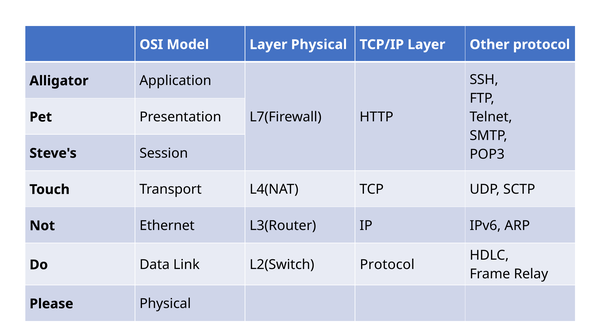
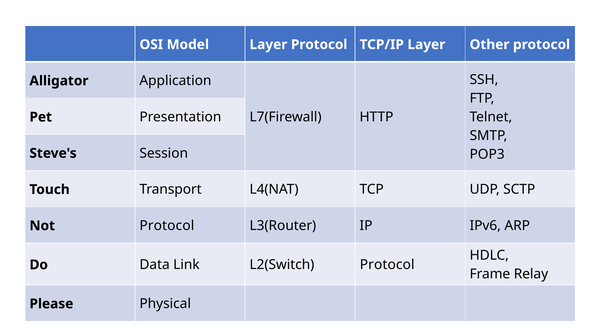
Layer Physical: Physical -> Protocol (319, 45)
Not Ethernet: Ethernet -> Protocol (167, 226)
